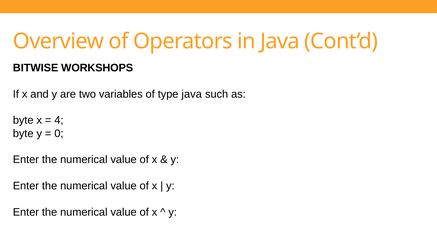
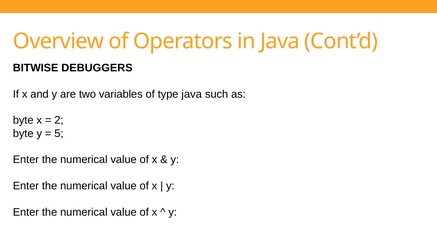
WORKSHOPS: WORKSHOPS -> DEBUGGERS (97, 68)
4: 4 -> 2 (59, 120)
0: 0 -> 5 (59, 133)
